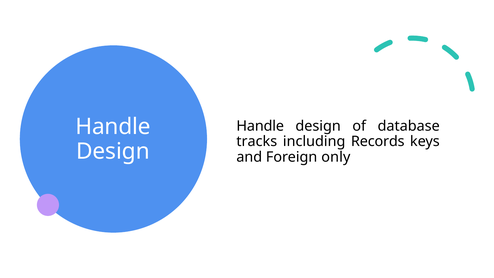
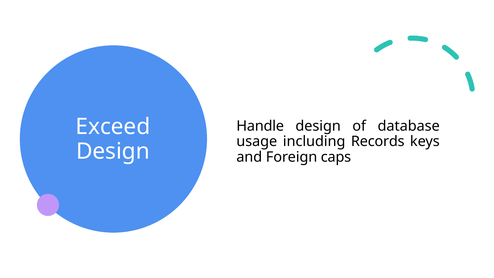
Handle: Handle -> Exceed (113, 127)
tracks: tracks -> usage (257, 141)
only: only -> caps (336, 157)
